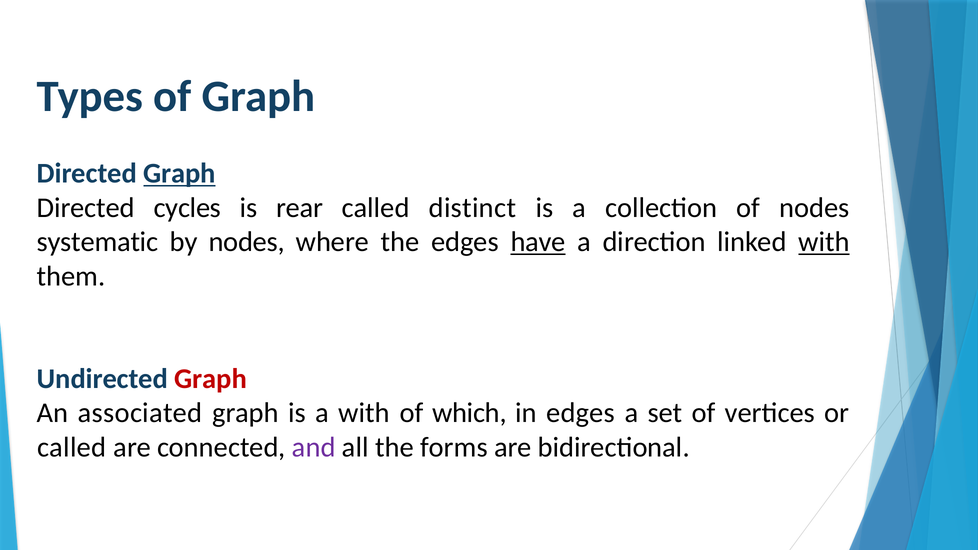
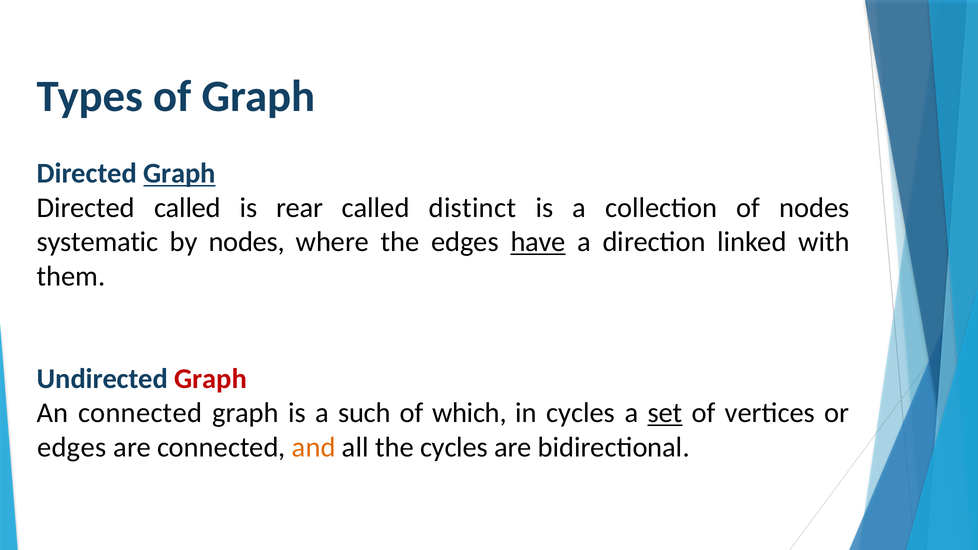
Directed cycles: cycles -> called (187, 208)
with underline: present -> none (824, 242)
An associated: associated -> connected (140, 413)
a with: with -> such (364, 413)
in edges: edges -> cycles (581, 413)
set underline: none -> present (665, 413)
called: called -> edges (72, 447)
and colour: purple -> orange (314, 447)
the forms: forms -> cycles (454, 447)
